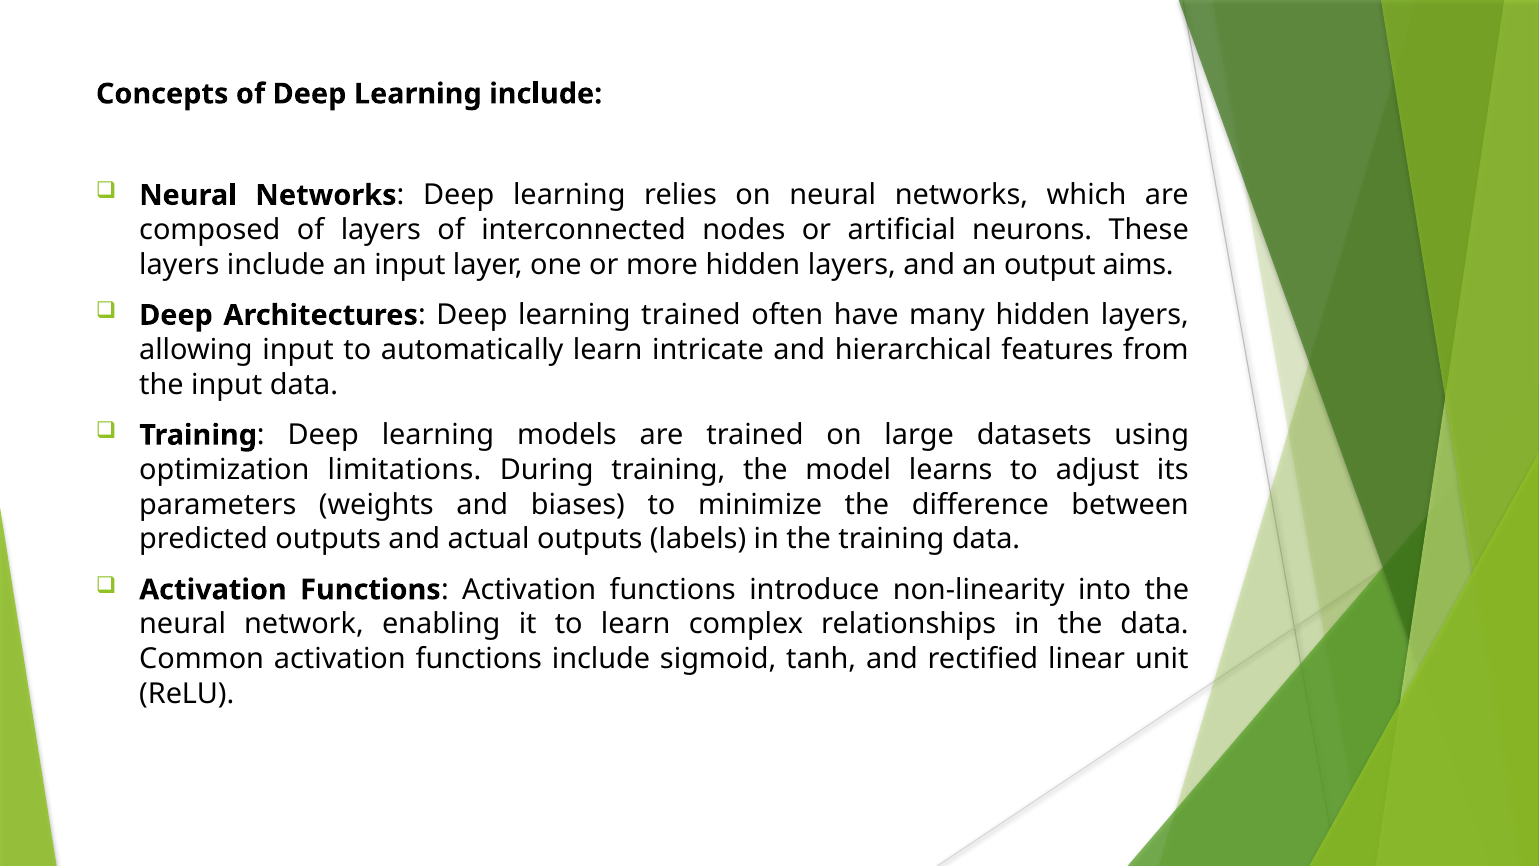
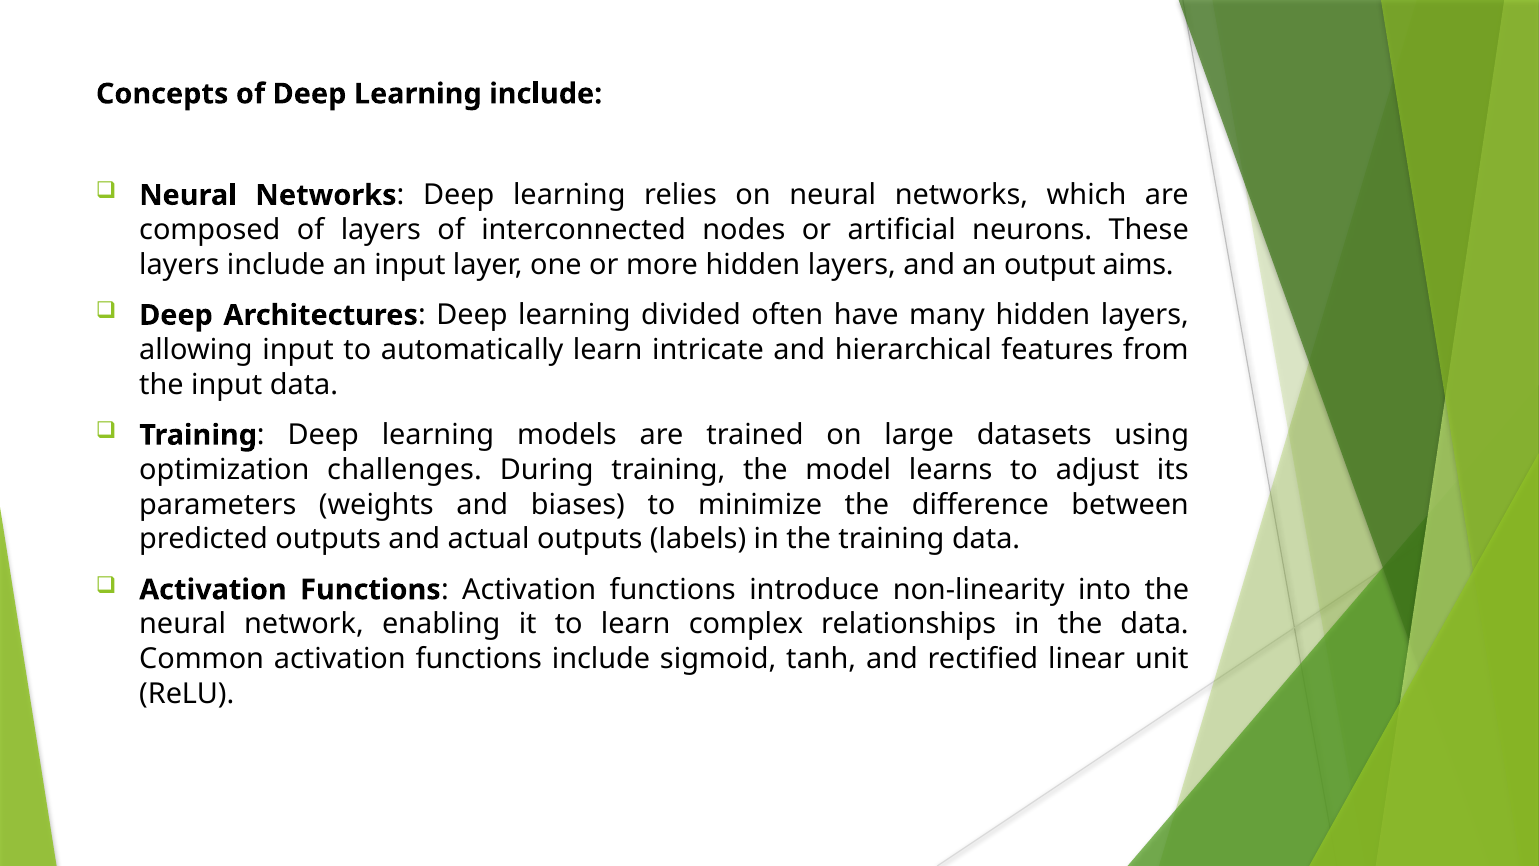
learning trained: trained -> divided (691, 315)
limitations: limitations -> challenges (405, 470)
